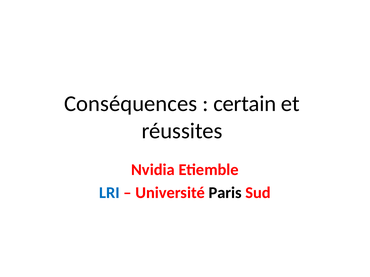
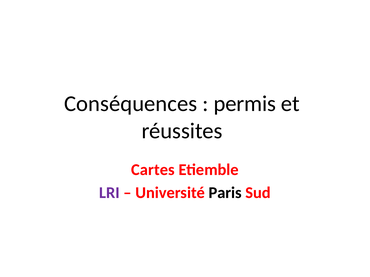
certain: certain -> permis (245, 104)
Nvidia: Nvidia -> Cartes (153, 170)
LRI colour: blue -> purple (109, 193)
